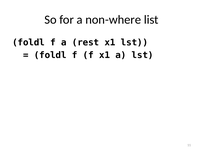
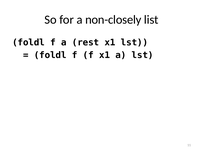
non-where: non-where -> non-closely (113, 20)
